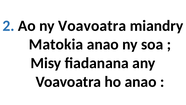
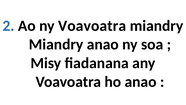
Matokia: Matokia -> Miandry (56, 44)
